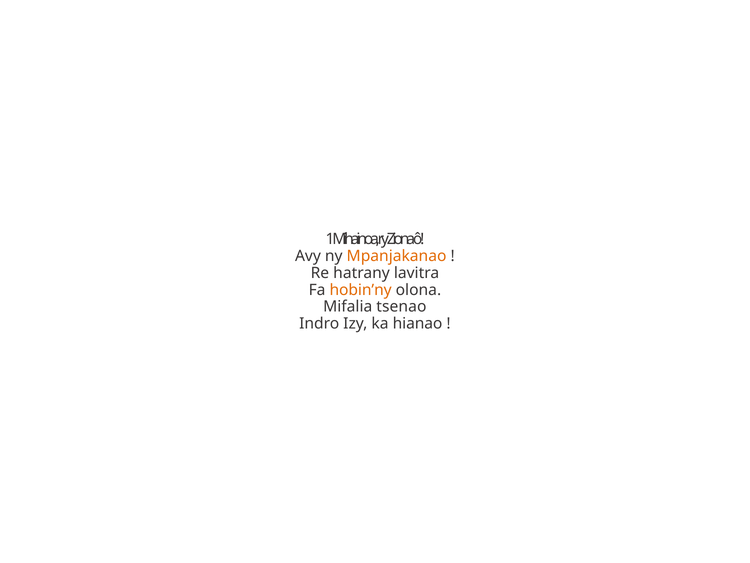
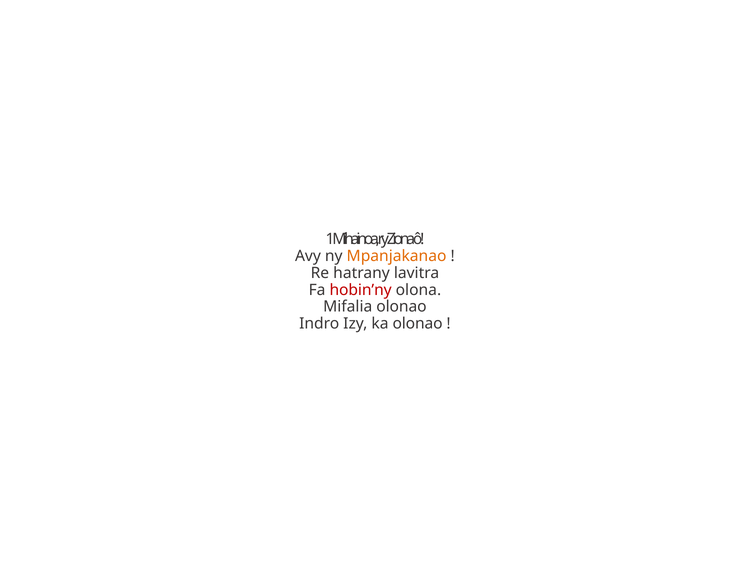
hobin’ny colour: orange -> red (361, 290)
Mifalia tsenao: tsenao -> olonao (401, 307)
ka hianao: hianao -> olonao (418, 323)
